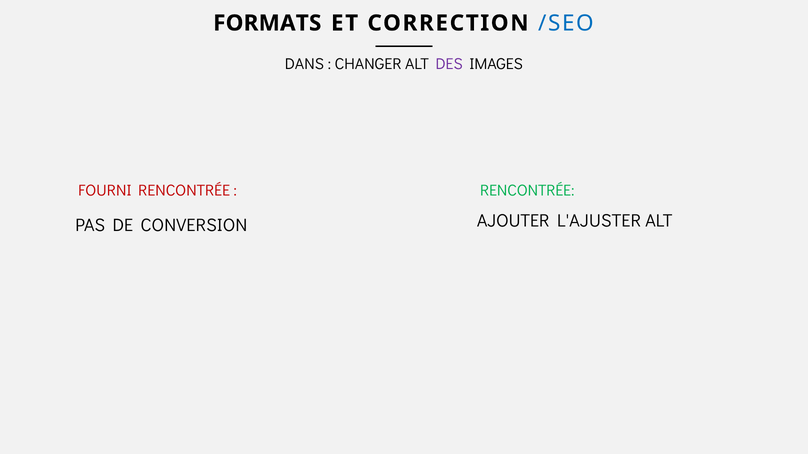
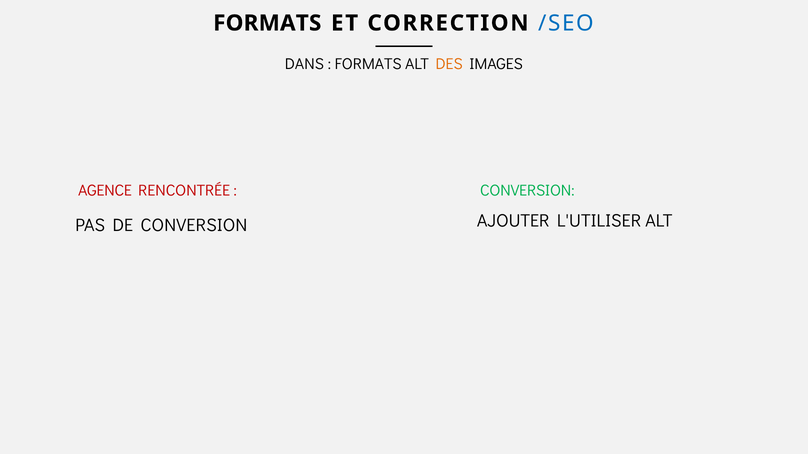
CHANGER: CHANGER -> FORMATS (368, 64)
DES colour: purple -> orange (449, 64)
FOURNI: FOURNI -> AGENCE (105, 191)
RENCONTRÉE: RENCONTRÉE -> CONVERSION (527, 191)
L'AJUSTER: L'AJUSTER -> L'UTILISER (599, 221)
